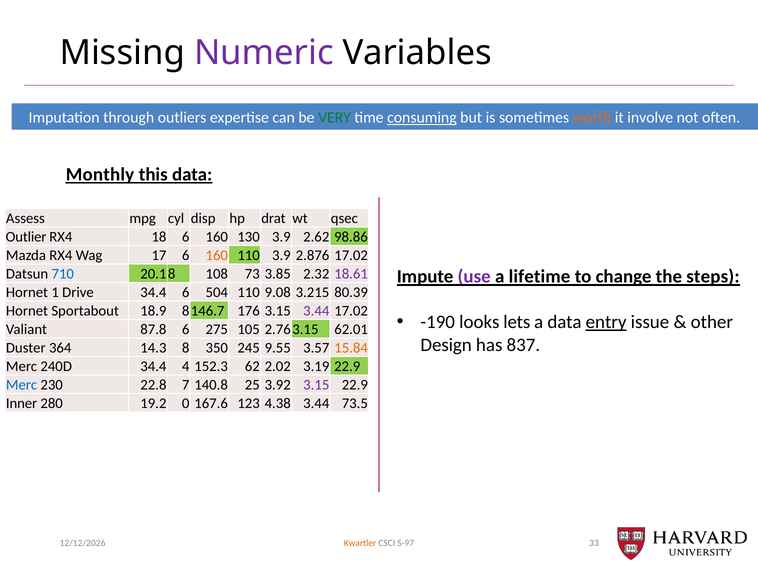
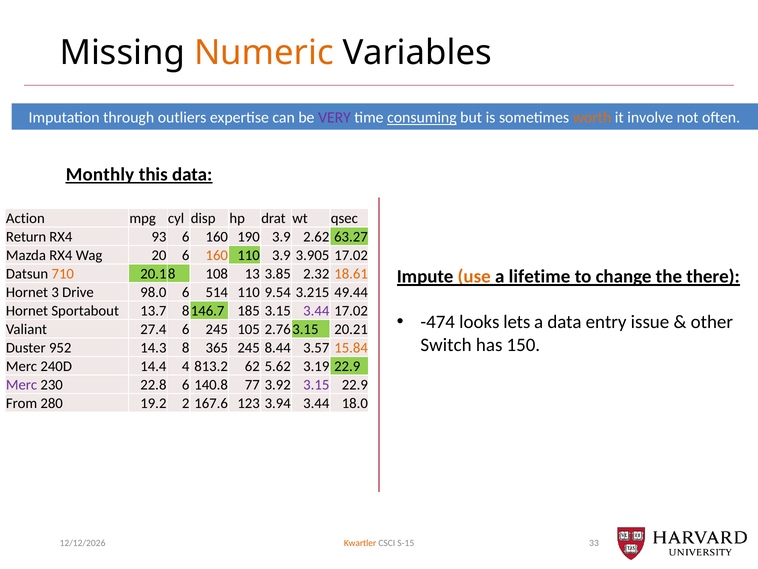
Numeric colour: purple -> orange (264, 53)
VERY colour: green -> purple (335, 118)
Assess: Assess -> Action (25, 218)
Outlier: Outlier -> Return (26, 237)
18: 18 -> 93 (159, 237)
130: 130 -> 190 (249, 237)
98.86: 98.86 -> 63.27 (351, 237)
17: 17 -> 20 (159, 255)
2.876: 2.876 -> 3.905 (313, 255)
710 colour: blue -> orange (63, 274)
73: 73 -> 13 (252, 274)
18.61 colour: purple -> orange (351, 274)
use colour: purple -> orange (474, 276)
steps: steps -> there (713, 276)
1: 1 -> 3 (55, 292)
Drive 34.4: 34.4 -> 98.0 (153, 292)
504: 504 -> 514 (217, 292)
9.08: 9.08 -> 9.54 (278, 292)
80.39: 80.39 -> 49.44 (351, 292)
18.9: 18.9 -> 13.7 (153, 311)
176: 176 -> 185 (249, 311)
-190: -190 -> -474 (438, 322)
entry underline: present -> none (606, 322)
87.8: 87.8 -> 27.4 (153, 329)
6 275: 275 -> 245 (217, 329)
62.01: 62.01 -> 20.21 (351, 329)
Design: Design -> Switch (446, 345)
837: 837 -> 150 (523, 345)
364: 364 -> 952 (60, 348)
350: 350 -> 365 (217, 348)
9.55: 9.55 -> 8.44 (278, 348)
240D 34.4: 34.4 -> 14.4 (153, 366)
152.3: 152.3 -> 813.2 (211, 366)
2.02: 2.02 -> 5.62 (278, 366)
Merc colour: blue -> purple (22, 385)
22.8 7: 7 -> 6 (186, 385)
25: 25 -> 77 (252, 385)
Inner: Inner -> From (22, 403)
0: 0 -> 2 (186, 403)
4.38: 4.38 -> 3.94 (278, 403)
73.5: 73.5 -> 18.0 (355, 403)
S-97: S-97 -> S-15 (406, 543)
